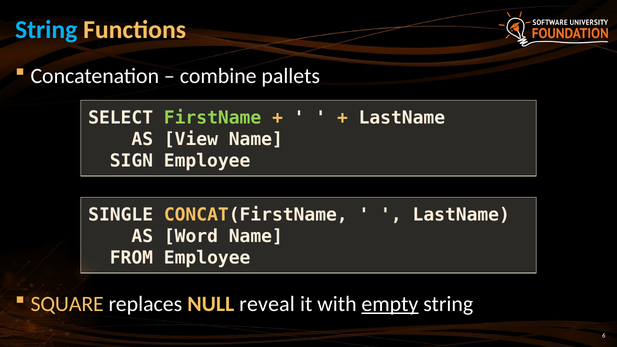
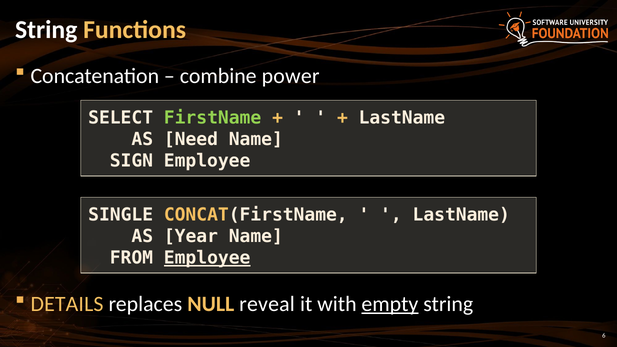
String colour: light blue -> white (46, 30)
pallets: pallets -> power (291, 76)
View: View -> Need (191, 139)
Word: Word -> Year (191, 237)
Employee underline: none -> present (207, 258)
SQUARE: SQUARE -> DETAILS (67, 304)
